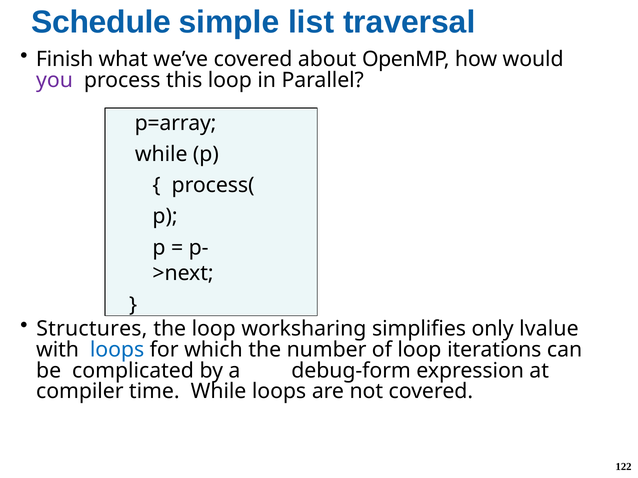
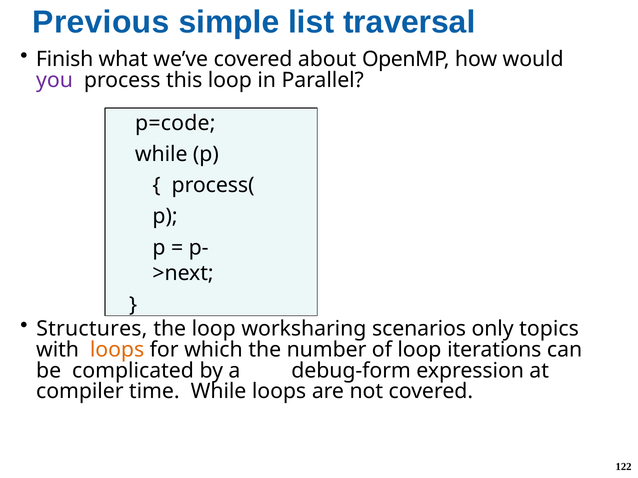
Schedule: Schedule -> Previous (101, 22)
p=array: p=array -> p=code (175, 123)
simplifies: simplifies -> scenarios (419, 329)
lvalue: lvalue -> topics (549, 329)
loops colour: blue -> orange (117, 350)
